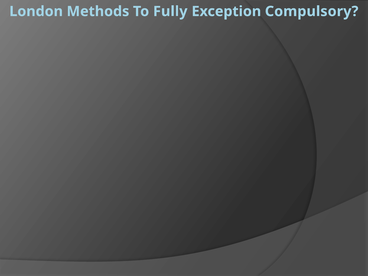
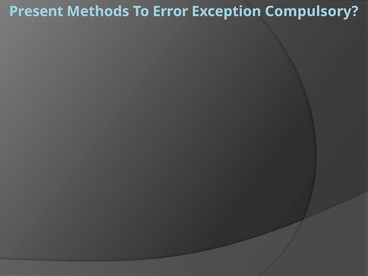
London: London -> Present (36, 11)
Fully: Fully -> Error (170, 11)
